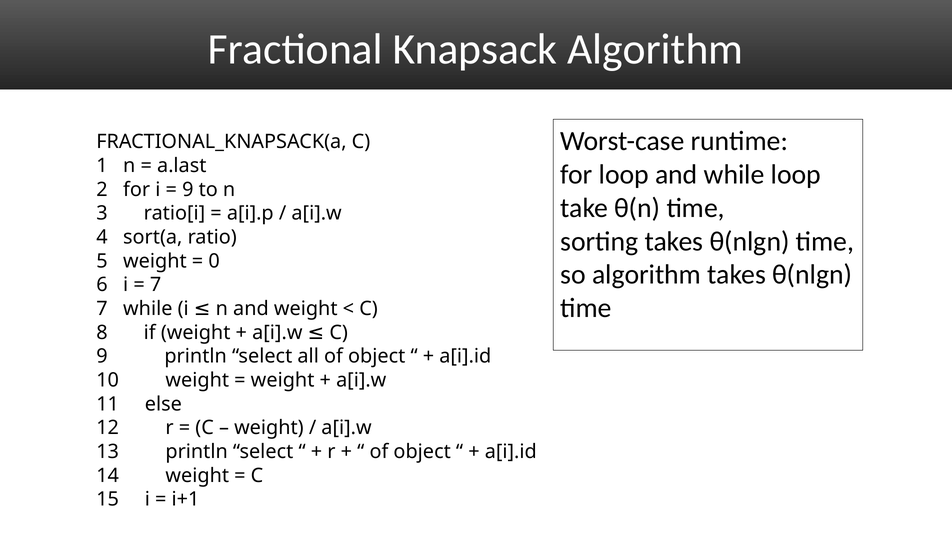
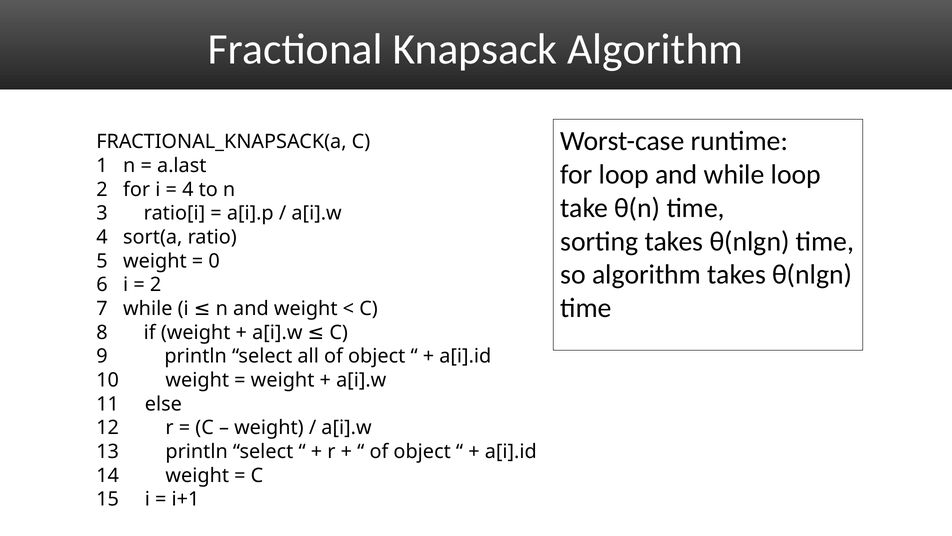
9: 9 -> 4 (188, 189)
7: 7 -> 2 (156, 285)
